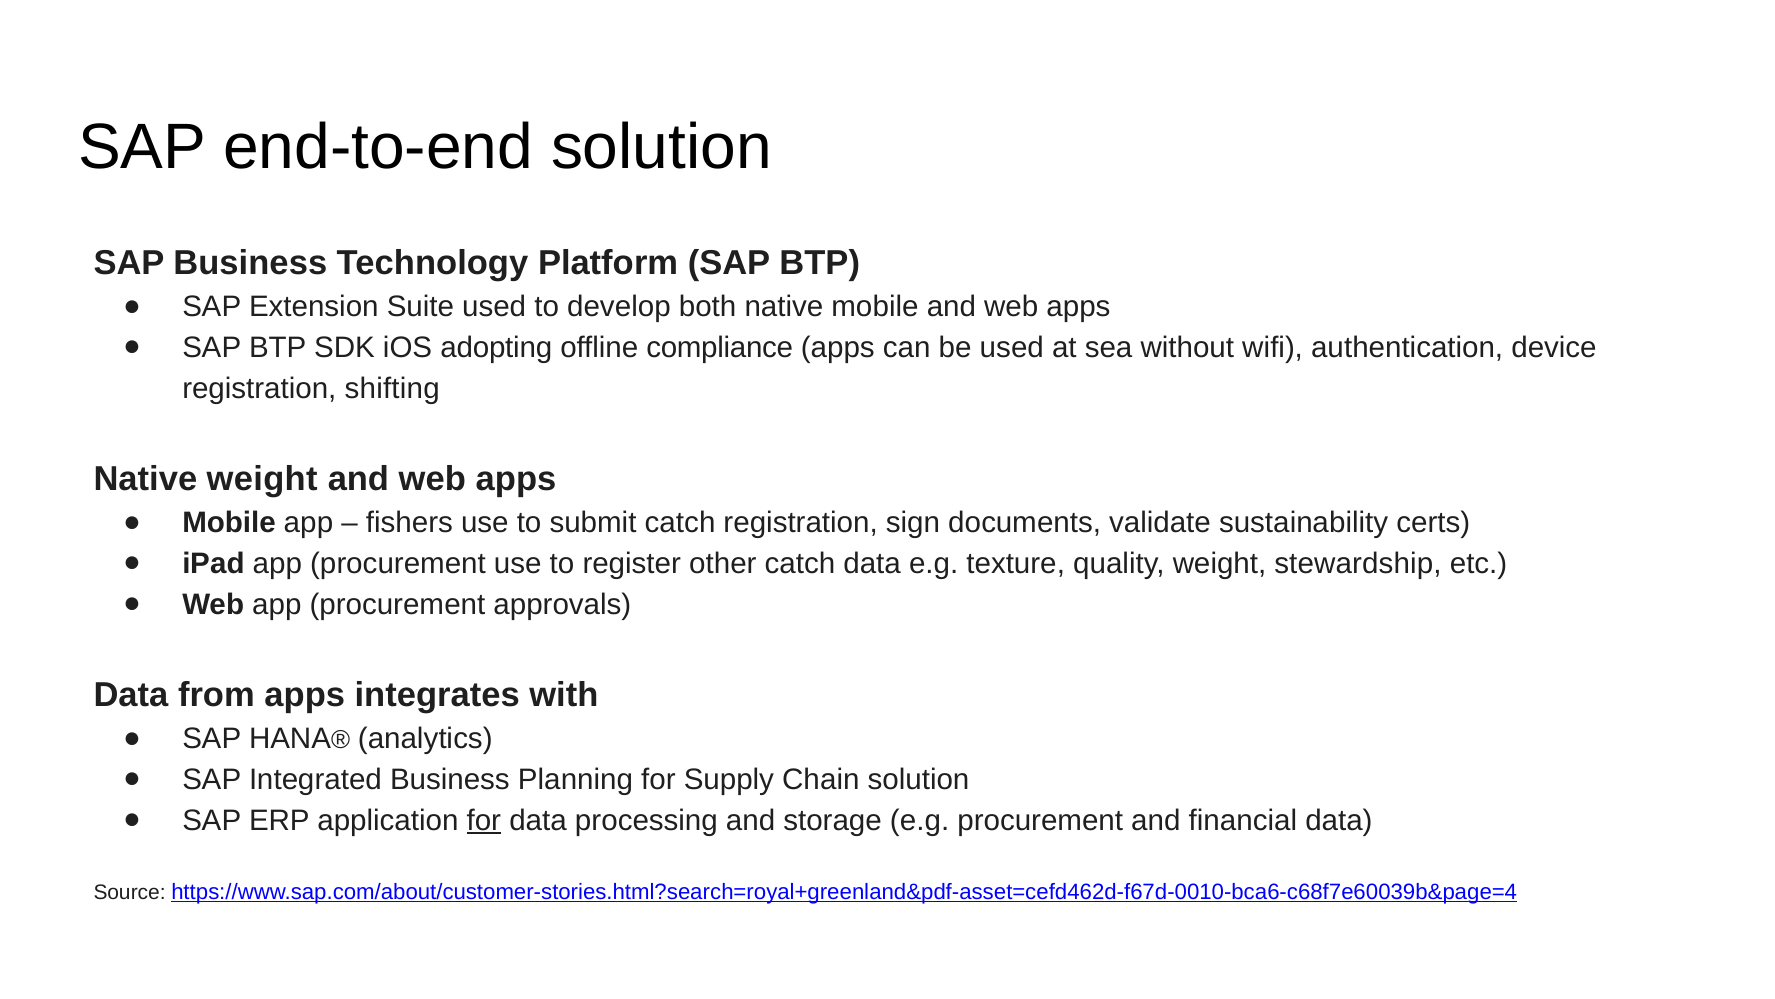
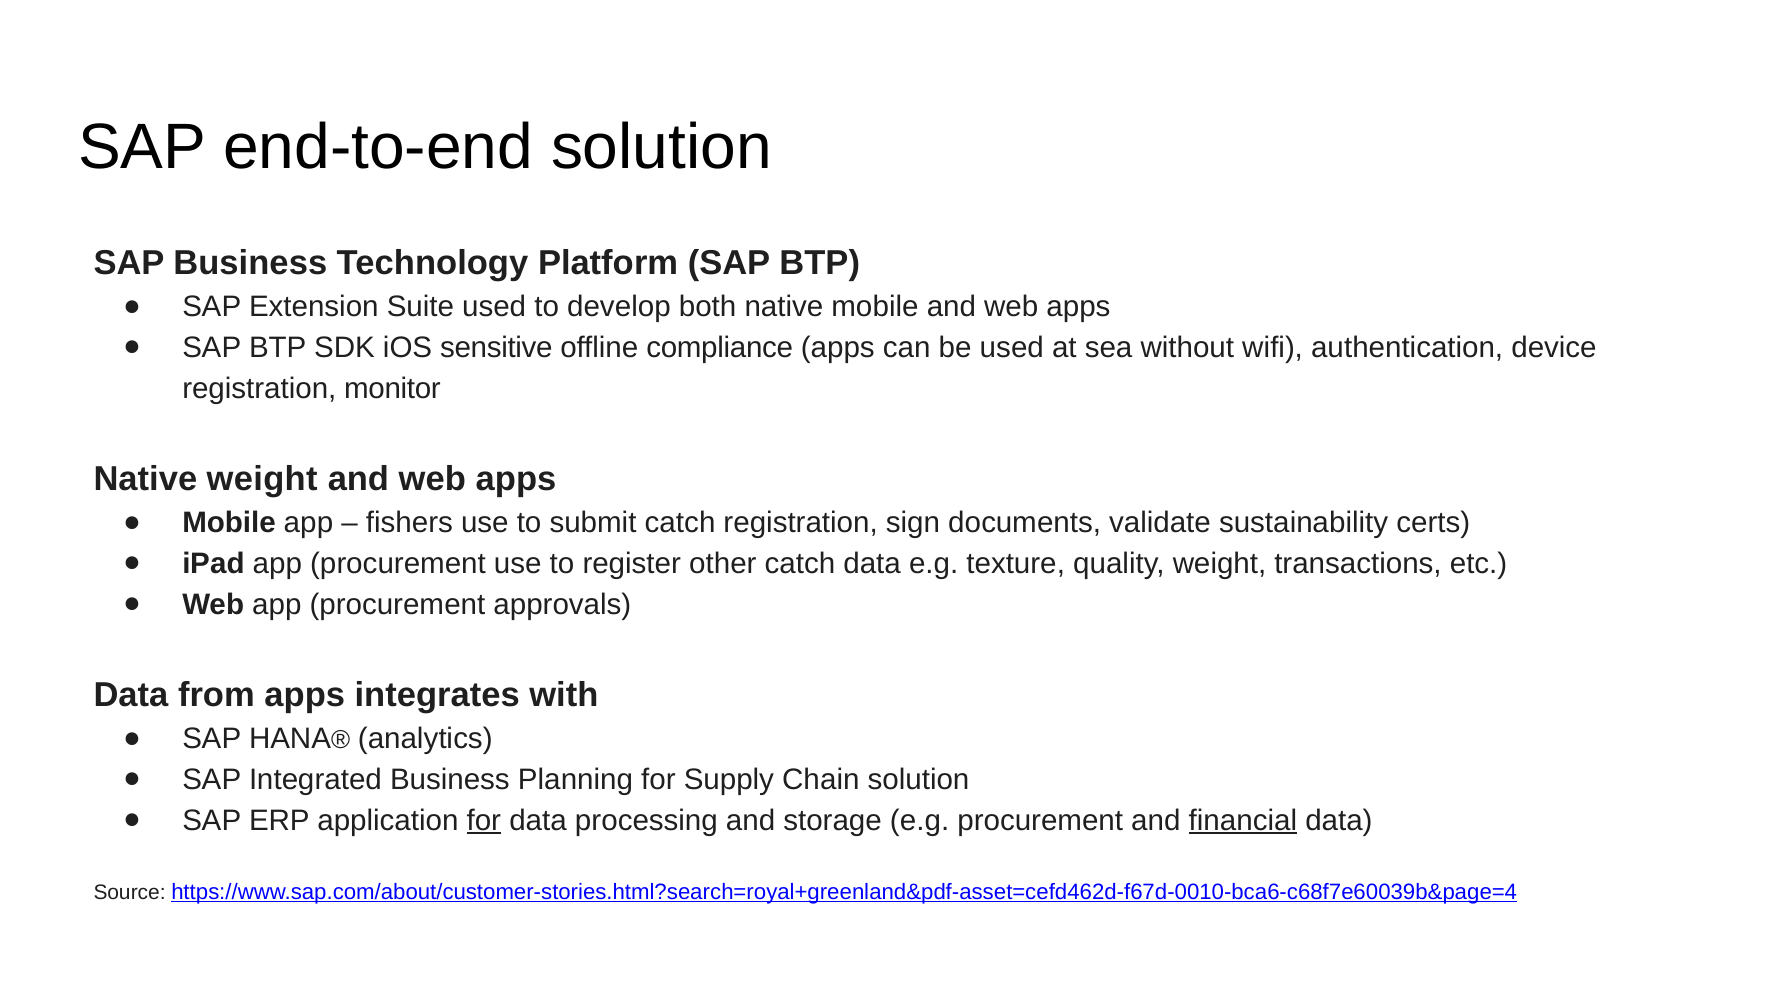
adopting: adopting -> sensitive (496, 348)
shifting: shifting -> monitor (392, 388)
stewardship: stewardship -> transactions (1358, 563)
financial underline: none -> present (1243, 820)
